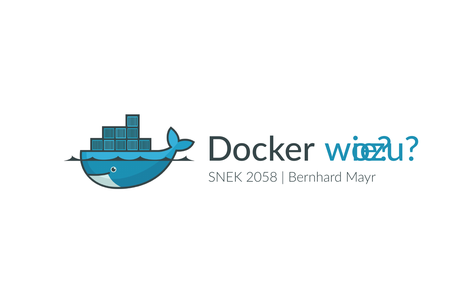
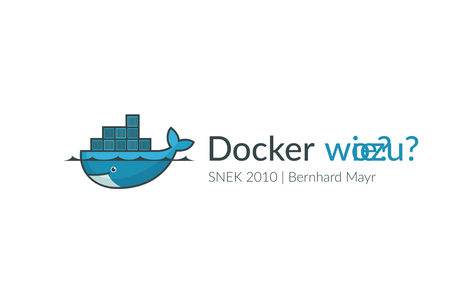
2058: 2058 -> 2010 (262, 177)
